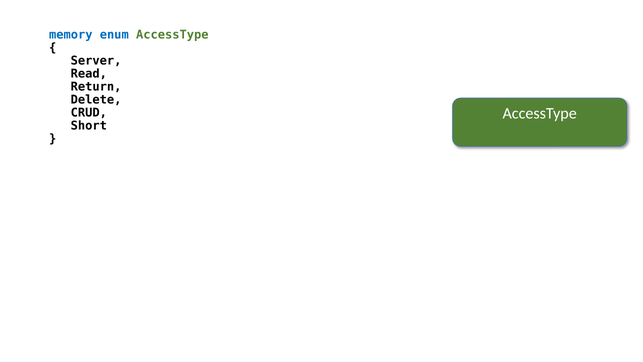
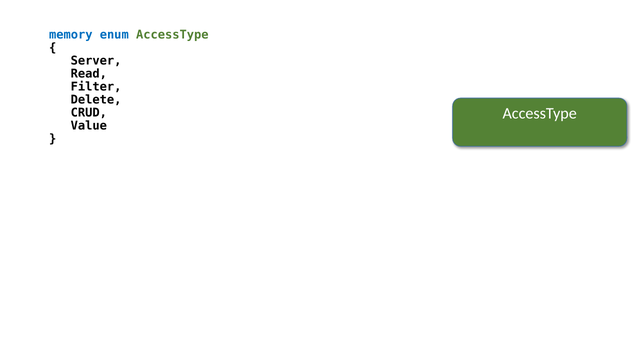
Return: Return -> Filter (96, 87)
Short: Short -> Value (89, 126)
